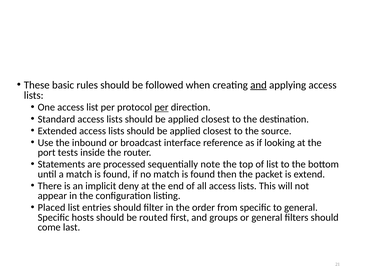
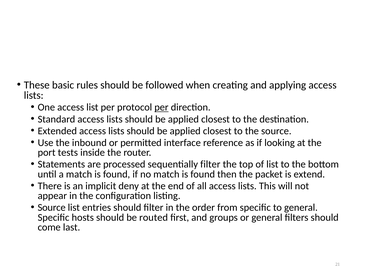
and underline: present -> none (259, 85)
broadcast: broadcast -> permitted (141, 143)
sequentially note: note -> filter (210, 164)
Placed: Placed -> Source (52, 207)
